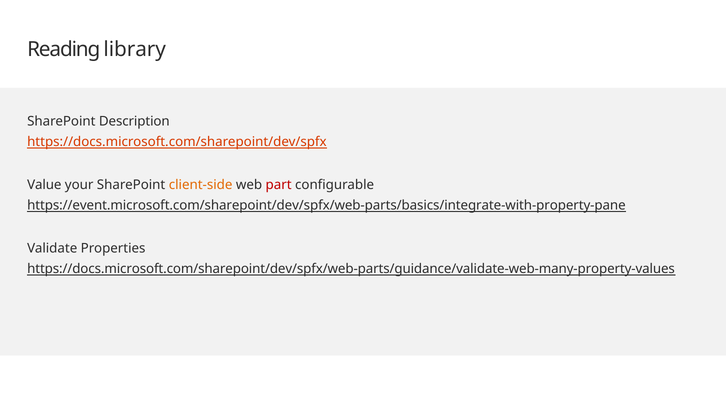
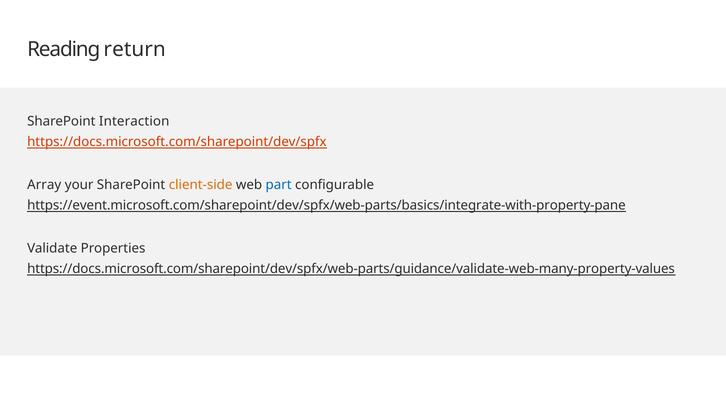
library: library -> return (135, 50)
Description: Description -> Interaction (134, 122)
Value: Value -> Array (44, 185)
part colour: red -> blue (279, 185)
